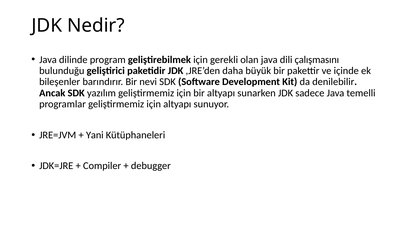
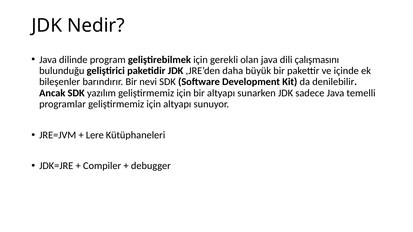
Yani: Yani -> Lere (95, 135)
